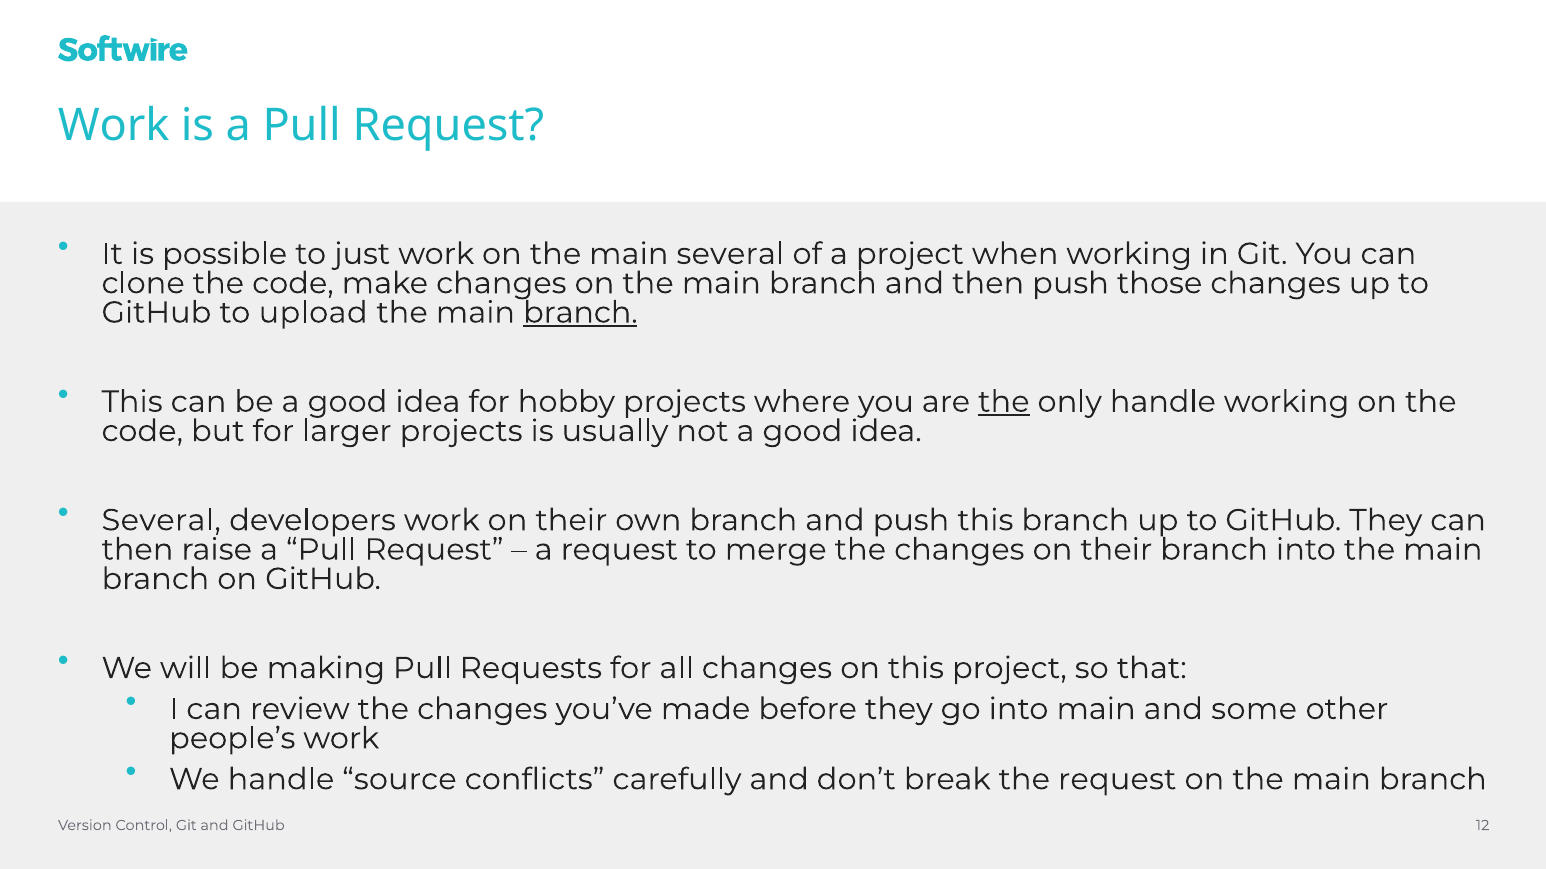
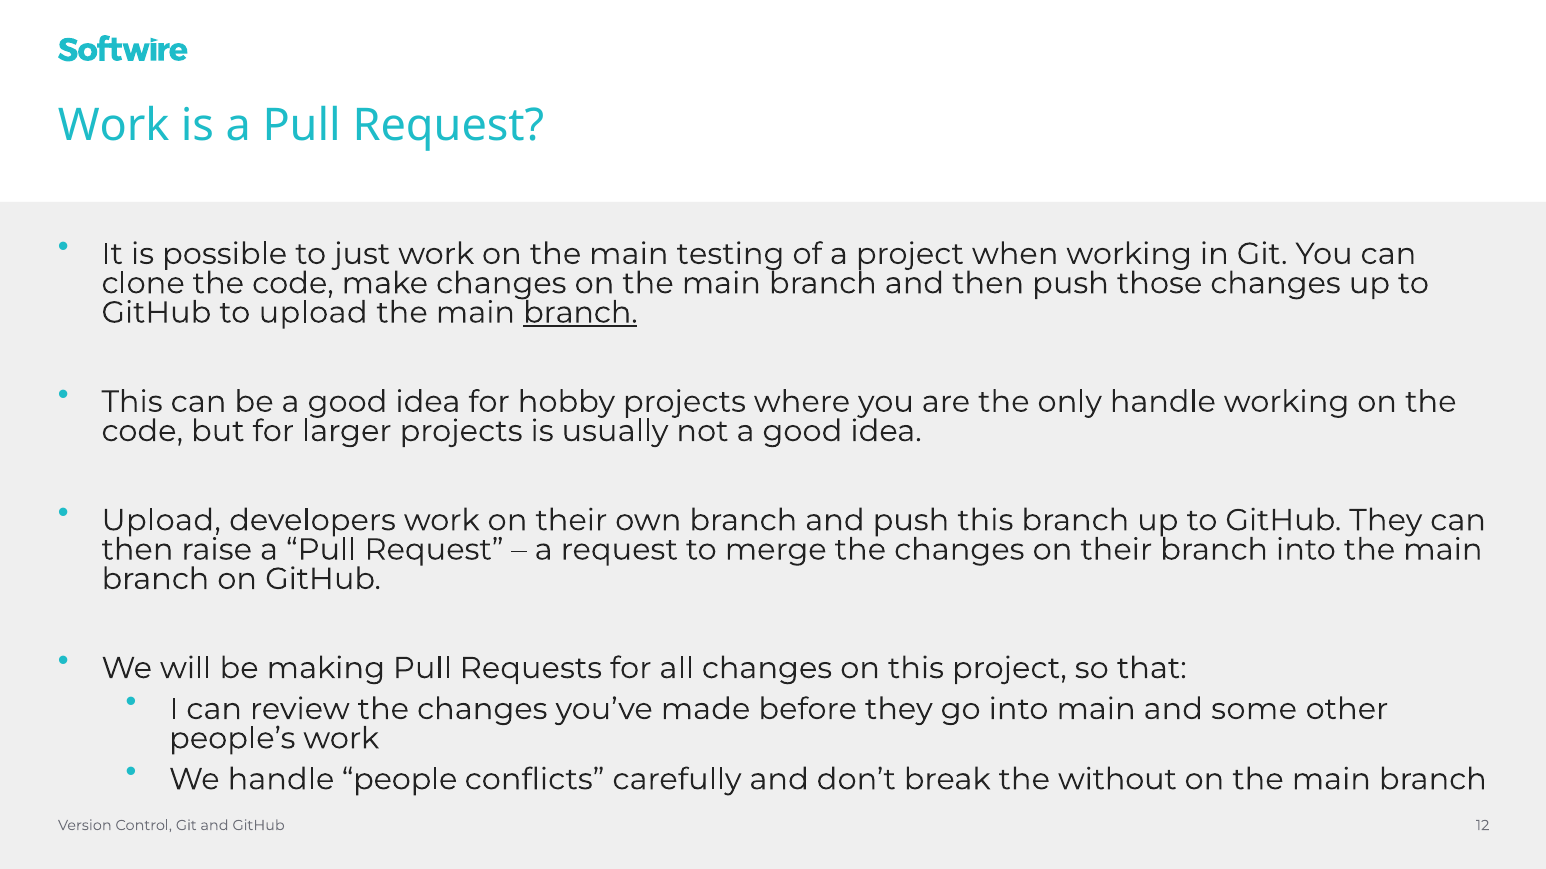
main several: several -> testing (730, 254)
the underline: present -> none (1004, 402)
Several: Several -> Upload (161, 521)
source: source -> people (400, 780)
the request: request -> without (1117, 780)
